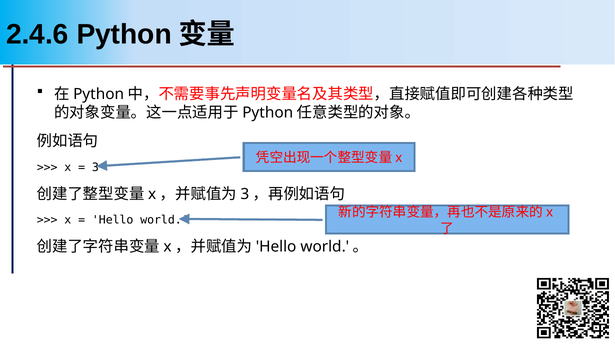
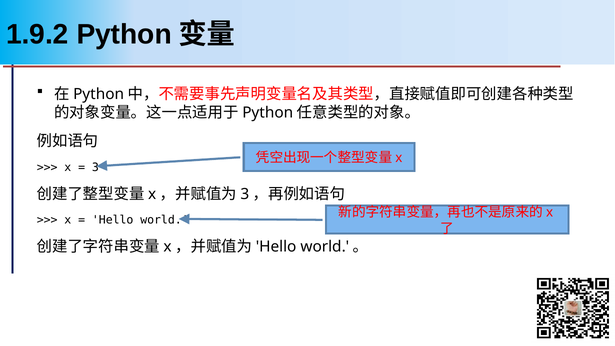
2.4.6: 2.4.6 -> 1.9.2 (37, 34)
